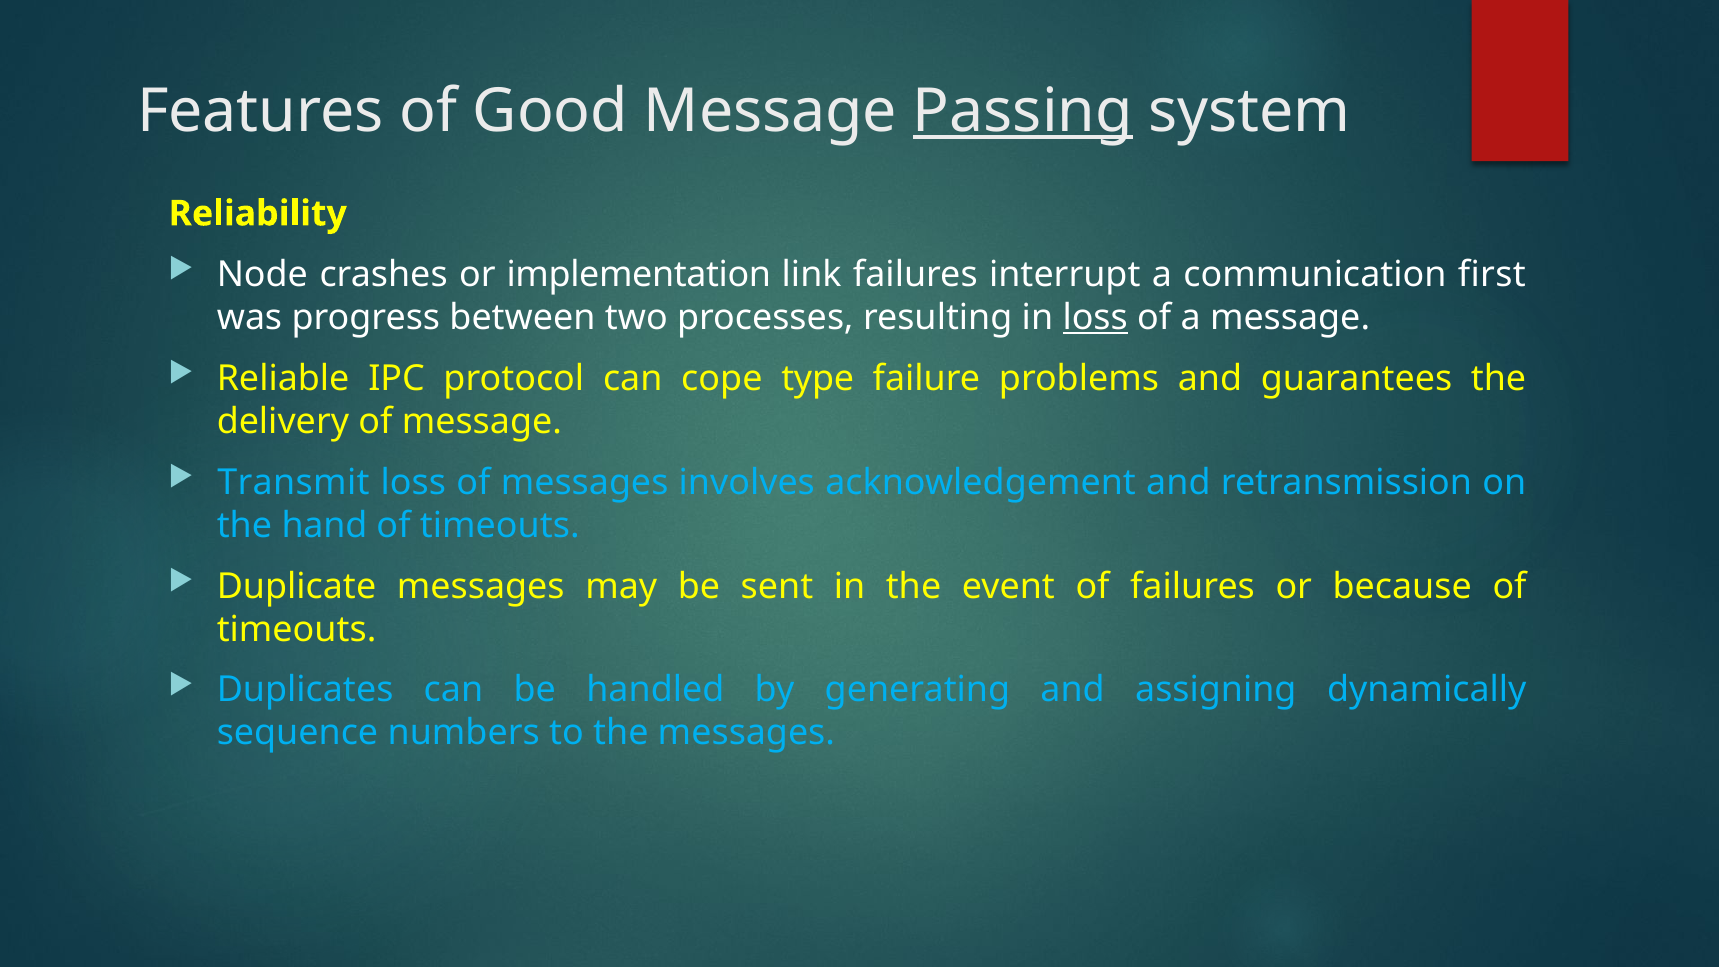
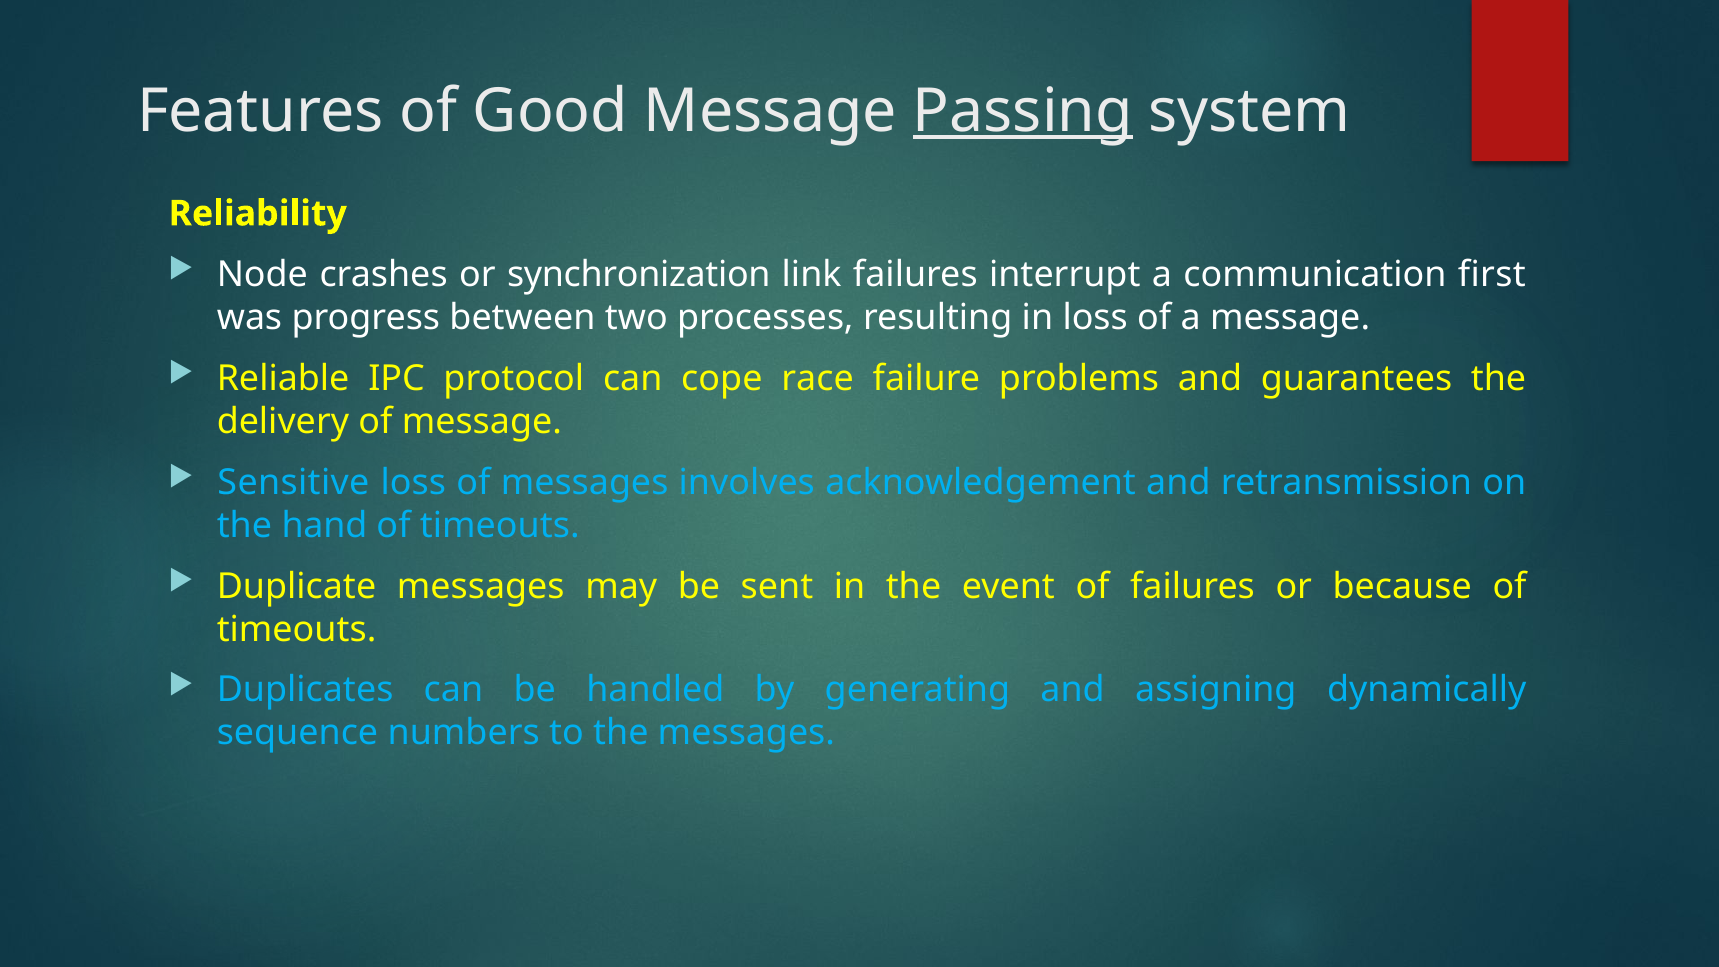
implementation: implementation -> synchronization (639, 274)
loss underline: present -> none (1095, 317)
type: type -> race (818, 378)
Transmit: Transmit -> Sensitive (293, 482)
